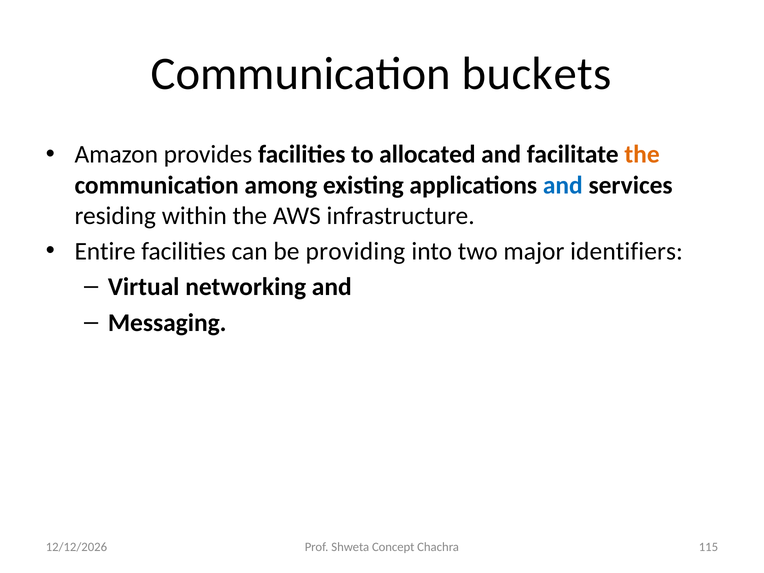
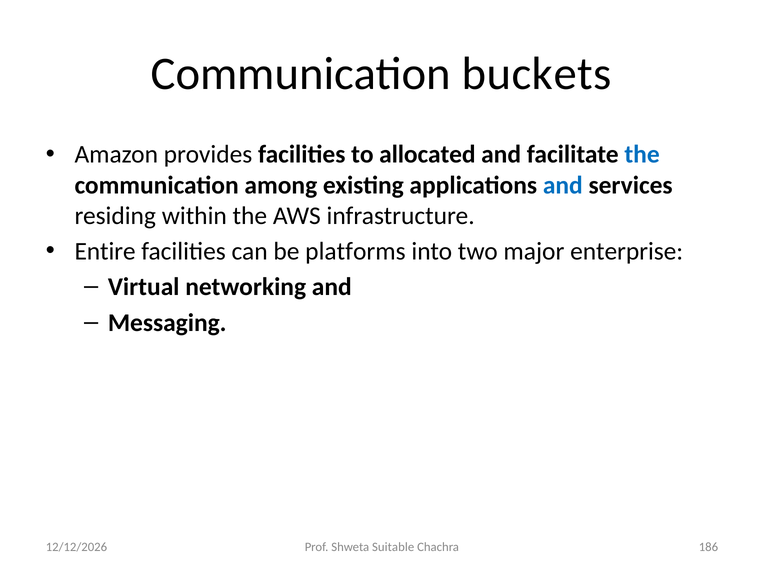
the colour: orange -> blue (642, 155)
providing: providing -> platforms (355, 251)
identifiers: identifiers -> enterprise (627, 251)
Concept: Concept -> Suitable (393, 547)
115: 115 -> 186 (708, 547)
